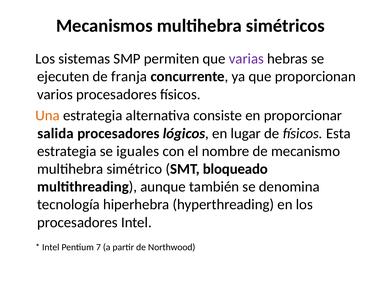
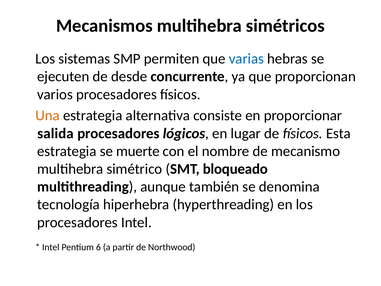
varias colour: purple -> blue (246, 59)
franja: franja -> desde (129, 76)
iguales: iguales -> muerte (138, 151)
7: 7 -> 6 (98, 247)
